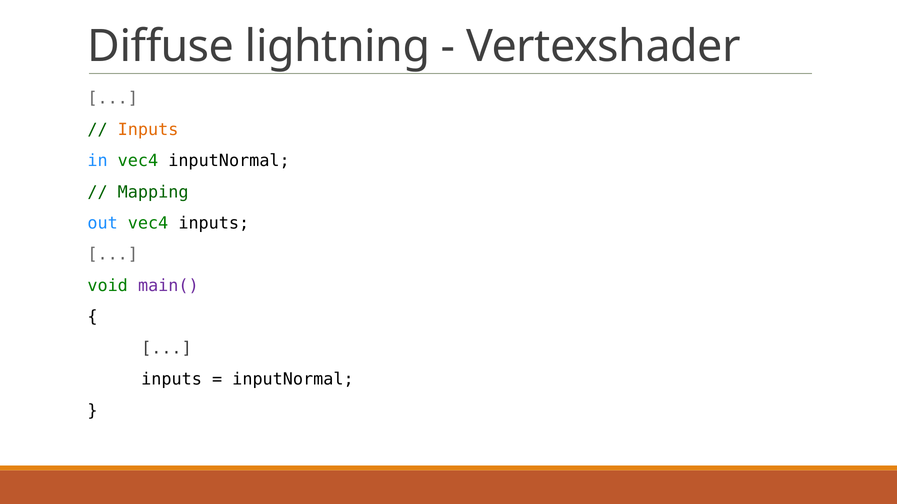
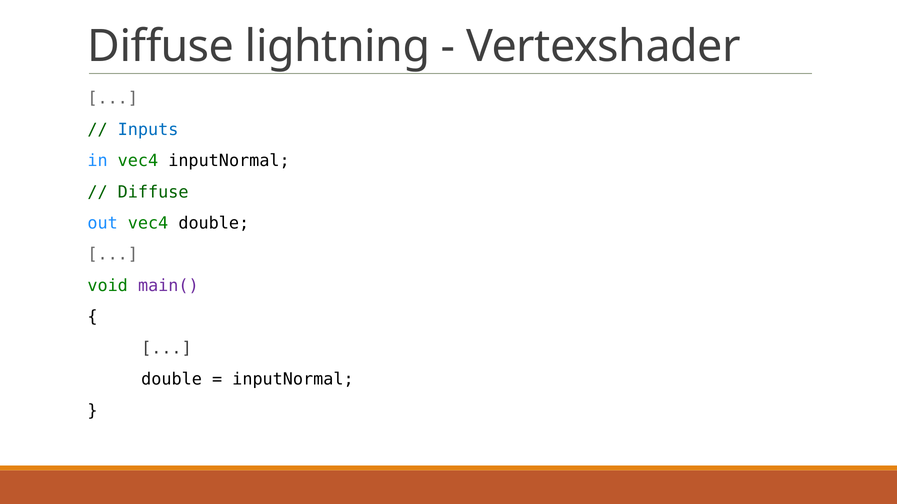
Inputs colour: orange -> blue (148, 130)
Mapping: Mapping -> Diffuse (153, 192)
vec4 inputs: inputs -> double (214, 223)
inputs: inputs -> double (172, 380)
